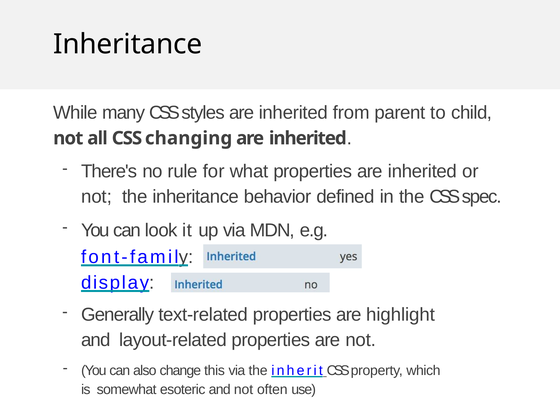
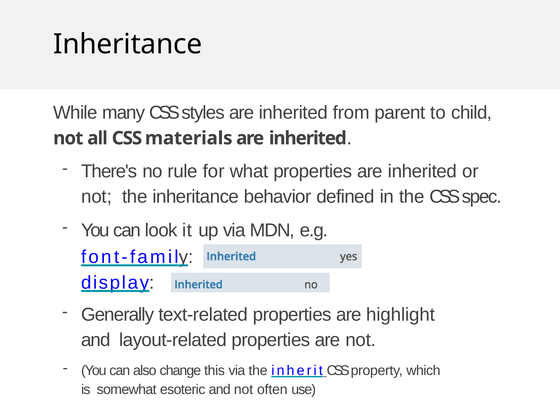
changing: changing -> materials (189, 138)
